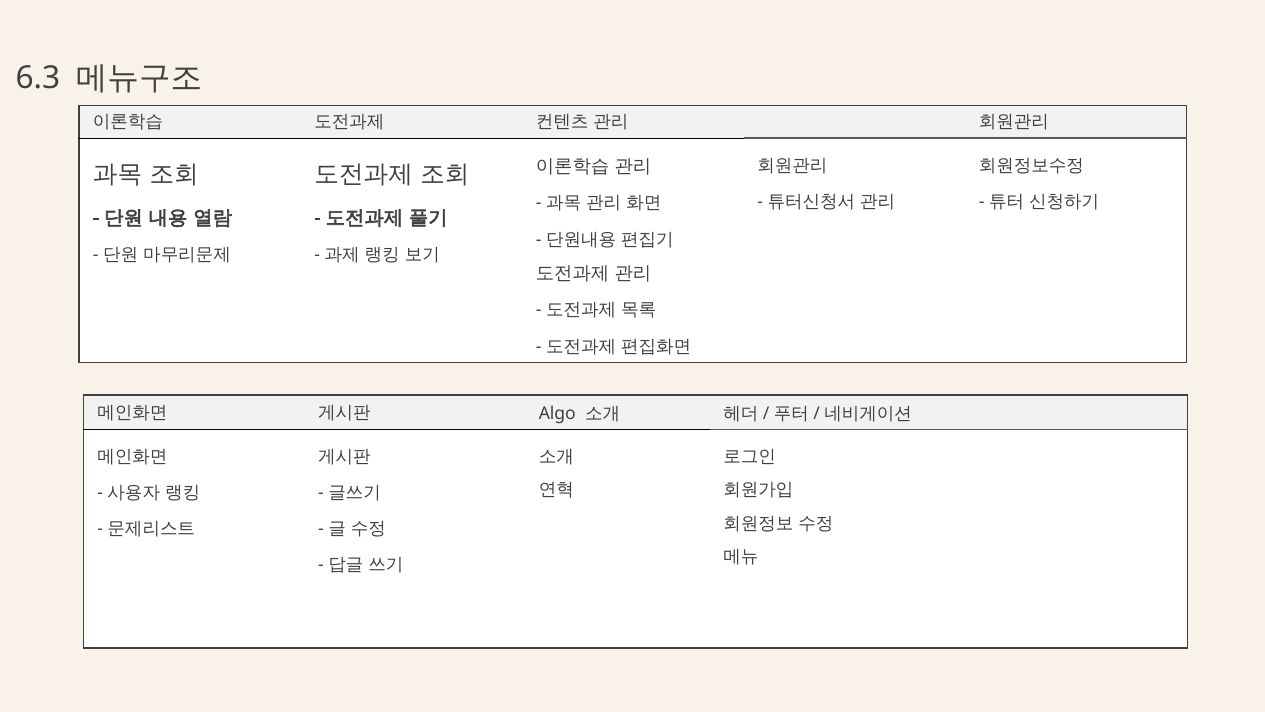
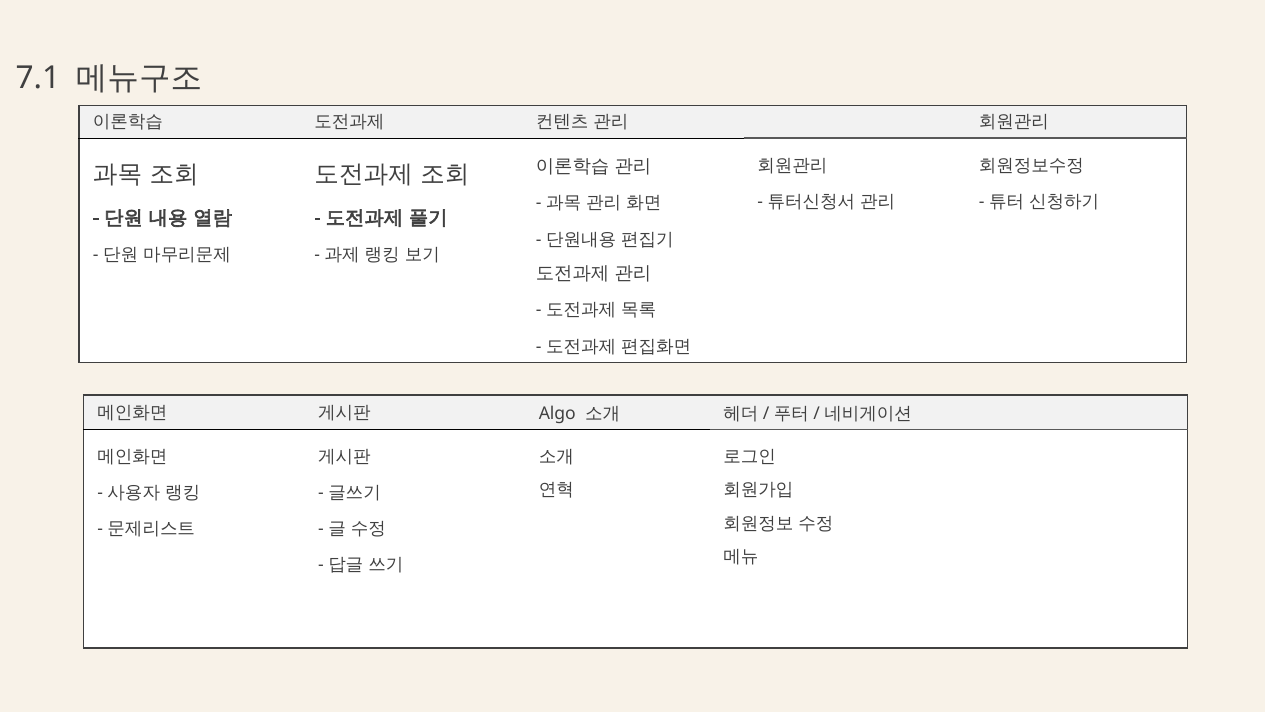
6.3: 6.3 -> 7.1 (38, 78)
